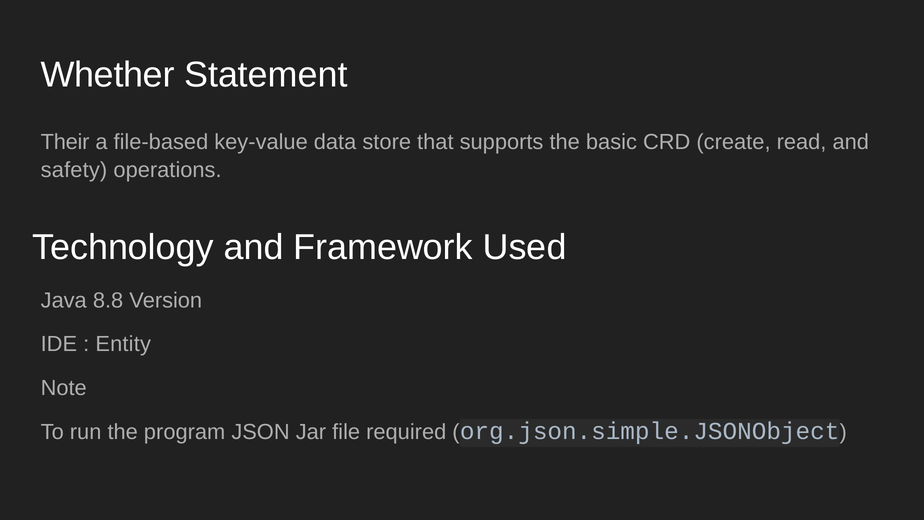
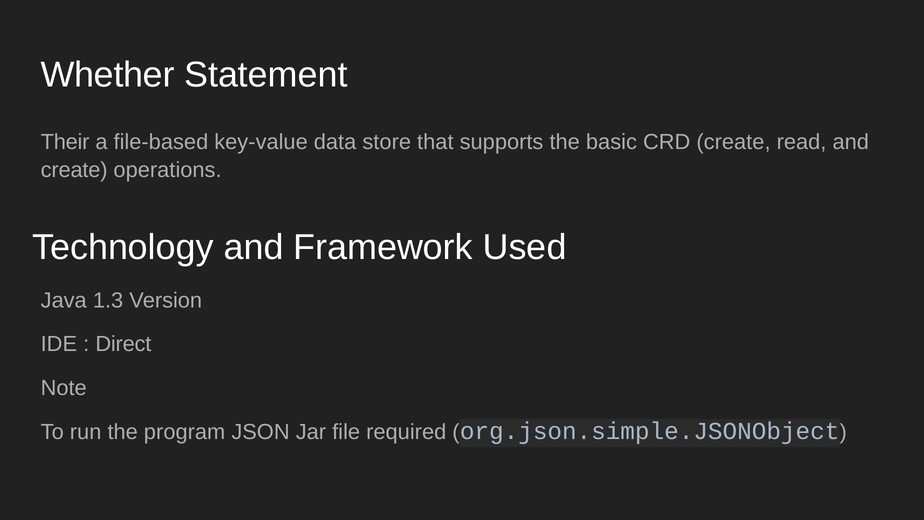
safety: safety -> create (74, 170)
8.8: 8.8 -> 1.3 (108, 301)
Entity: Entity -> Direct (123, 344)
